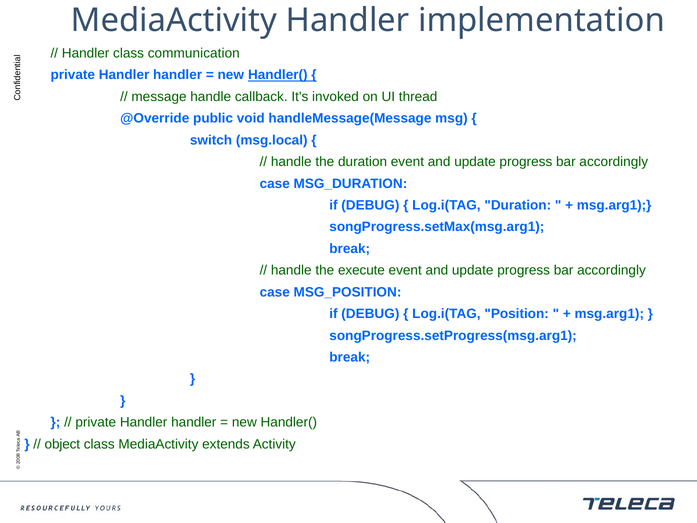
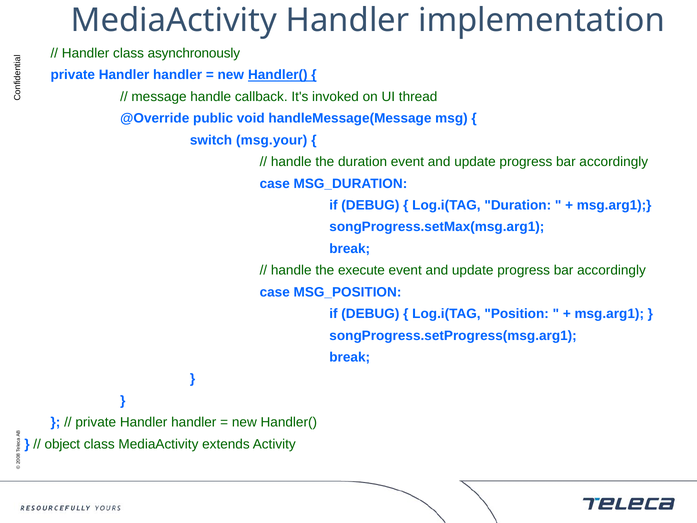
communication: communication -> asynchronously (194, 53)
msg.local: msg.local -> msg.your (272, 140)
